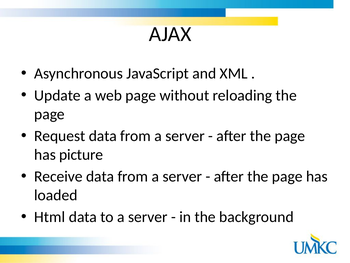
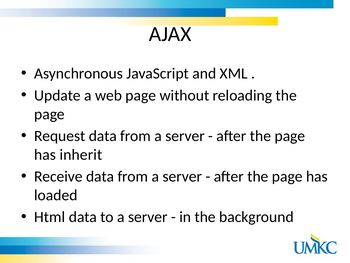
picture: picture -> inherit (81, 154)
